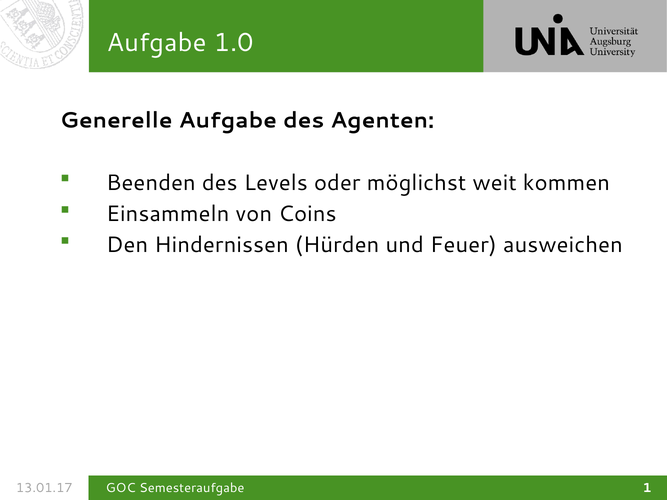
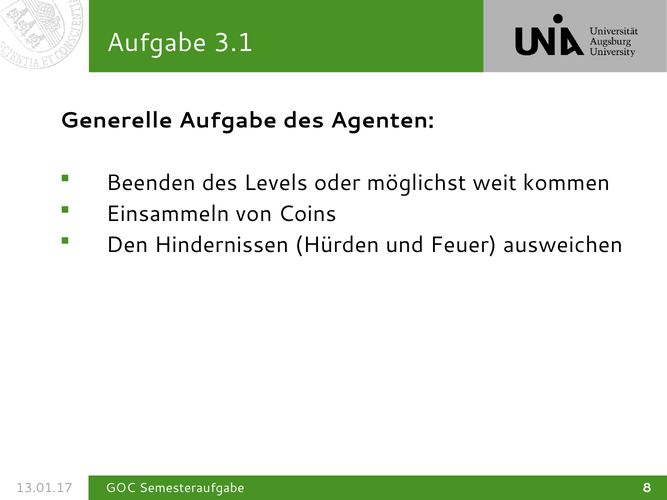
1.0: 1.0 -> 3.1 (234, 43)
1: 1 -> 8 (647, 488)
